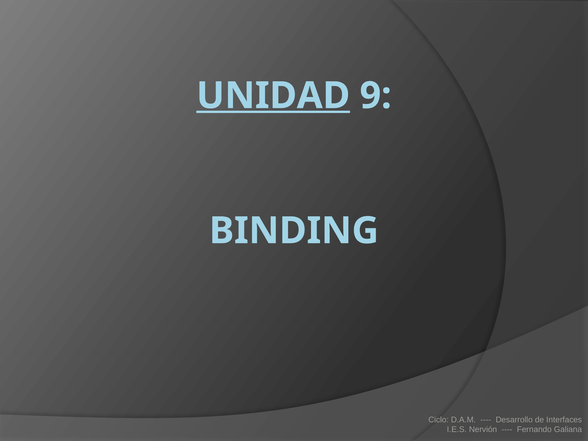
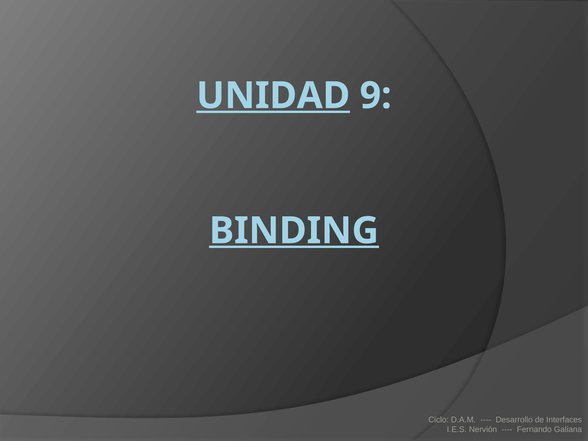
BINDING underline: none -> present (294, 231)
